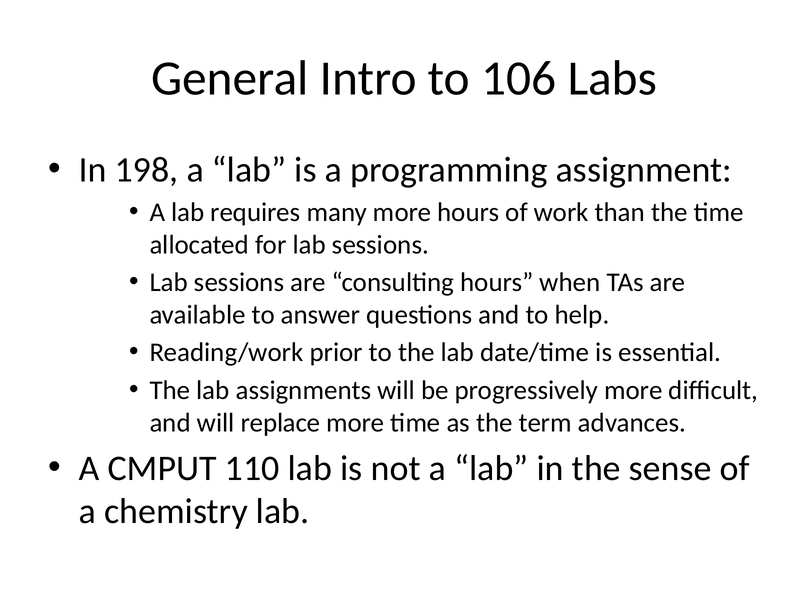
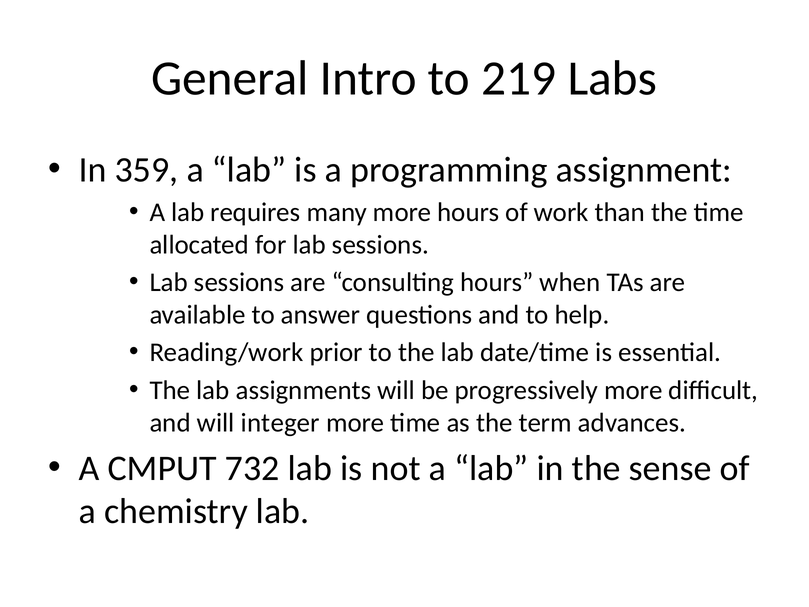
106: 106 -> 219 (519, 78)
198: 198 -> 359 (147, 170)
replace: replace -> integer (280, 422)
110: 110 -> 732 (252, 468)
